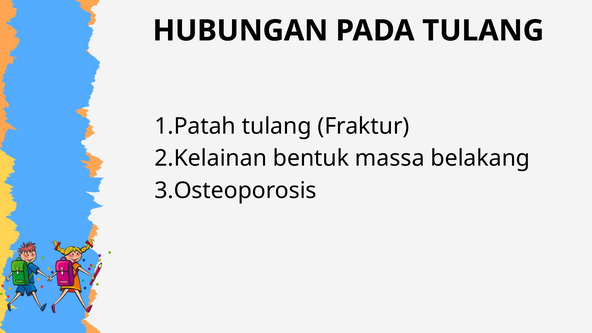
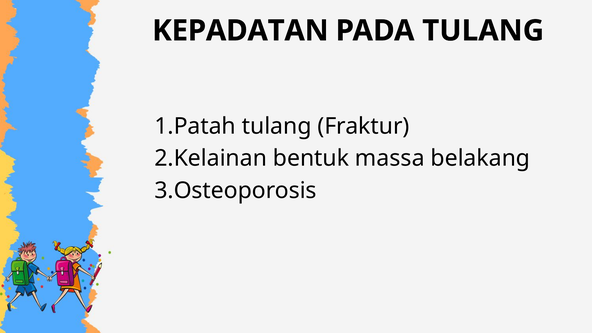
HUBUNGAN: HUBUNGAN -> KEPADATAN (240, 31)
